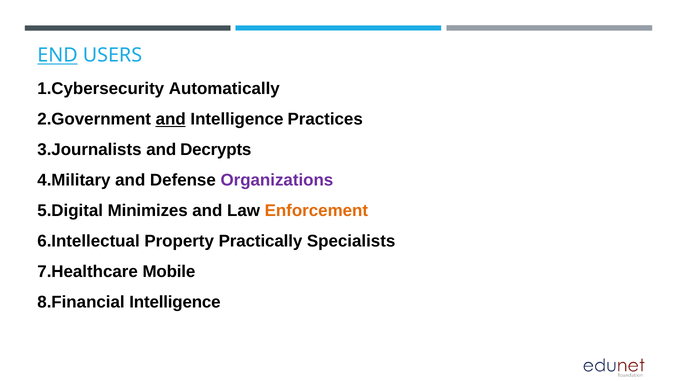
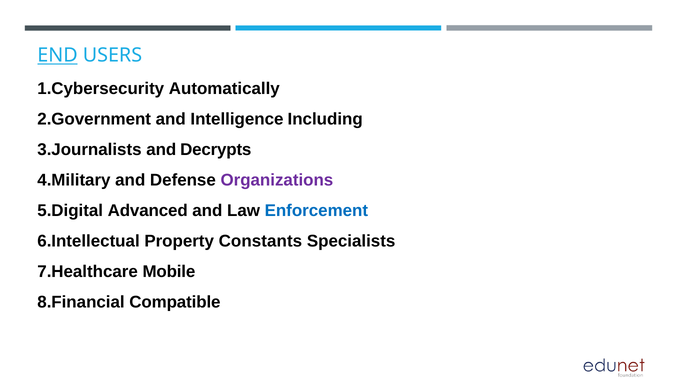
and underline: present -> none (171, 119)
Practices: Practices -> Including (325, 119)
Minimizes: Minimizes -> Advanced (148, 210)
Enforcement colour: orange -> blue (316, 210)
Practically: Practically -> Constants (260, 241)
Intelligence: Intelligence -> Compatible (175, 302)
